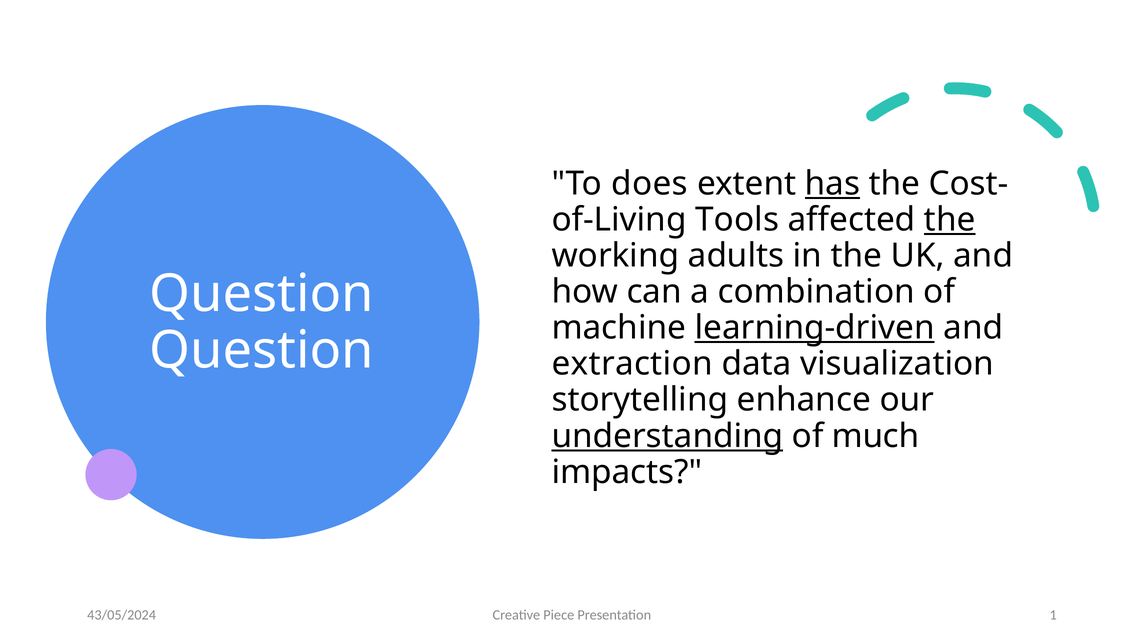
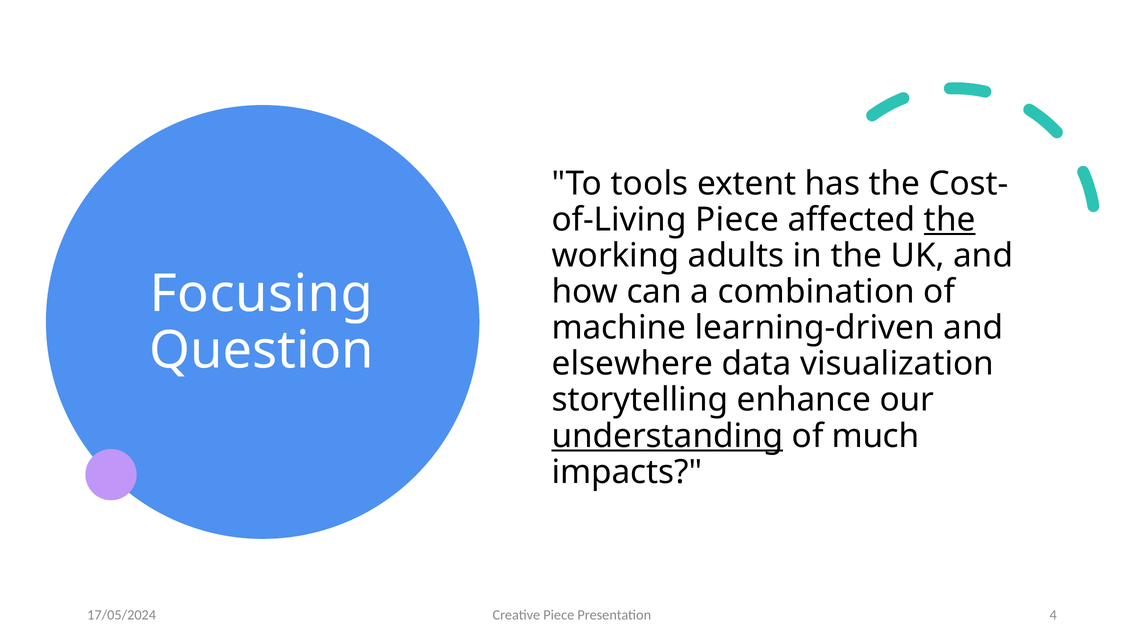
does: does -> tools (650, 183)
has underline: present -> none (832, 183)
Tools: Tools -> Piece (737, 219)
Question: Question -> Focusing (261, 294)
learning-driven underline: present -> none (815, 328)
extraction: extraction -> elsewhere (632, 364)
43/05/2024: 43/05/2024 -> 17/05/2024 (122, 615)
1: 1 -> 4 (1053, 614)
